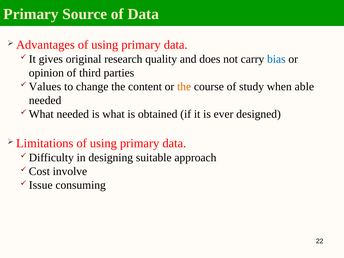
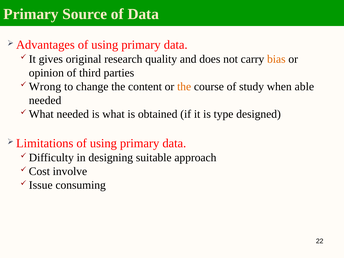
bias colour: blue -> orange (276, 59)
Values: Values -> Wrong (45, 87)
ever: ever -> type (224, 114)
